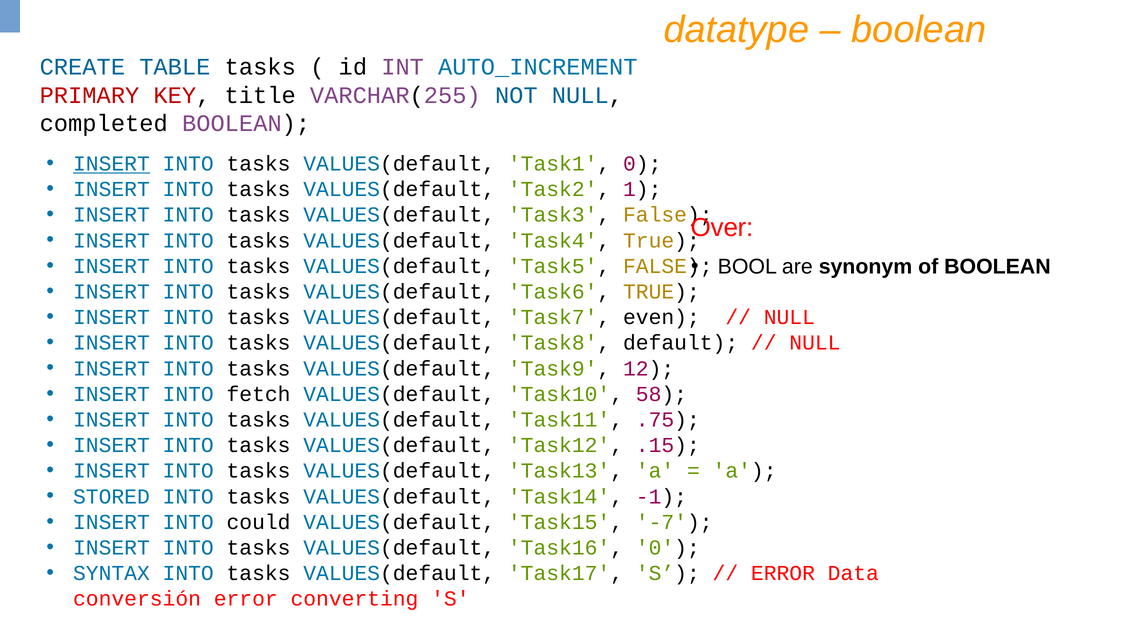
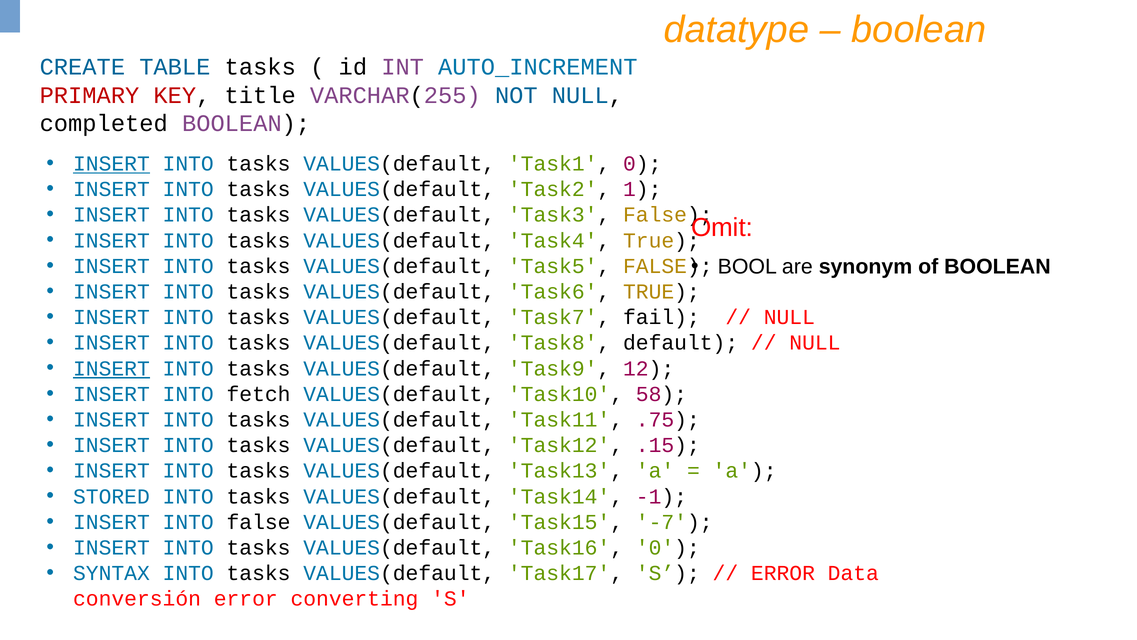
Over: Over -> Omit (722, 227)
even: even -> fail (661, 317)
INSERT underline: none -> present (111, 368)
INTO could: could -> false (259, 522)
